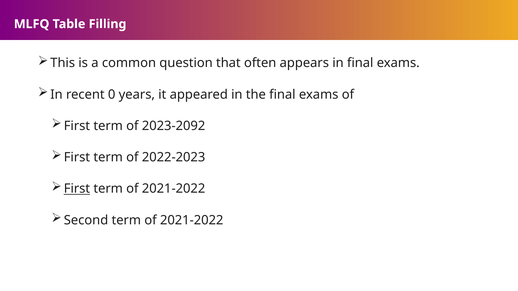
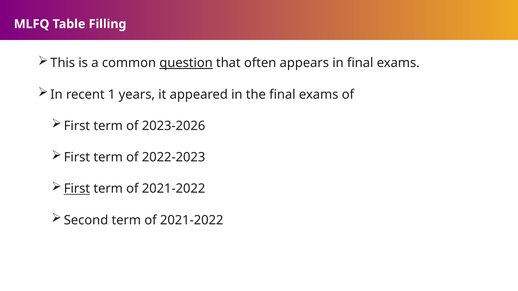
question underline: none -> present (186, 63)
0: 0 -> 1 (112, 95)
2023-2092: 2023-2092 -> 2023-2026 (174, 126)
